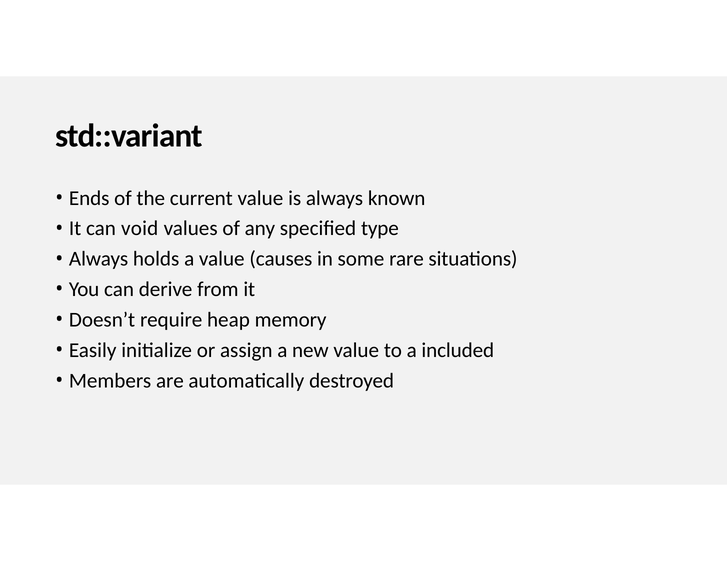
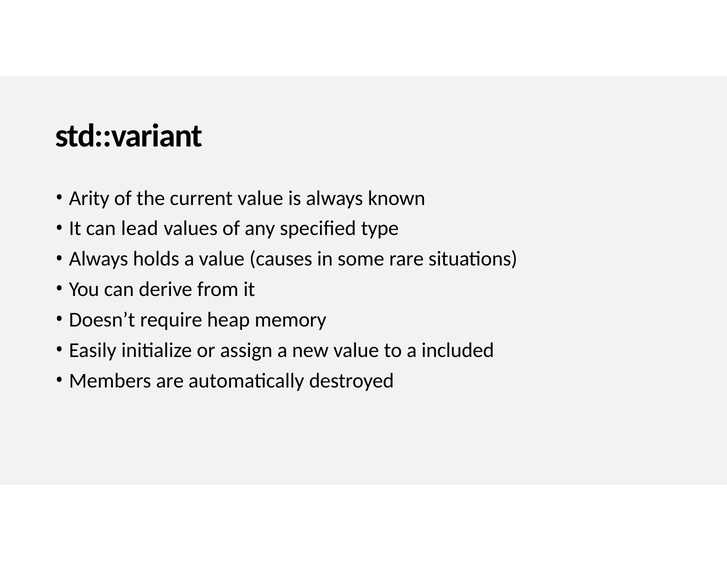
Ends: Ends -> Arity (89, 198)
void: void -> lead (140, 229)
